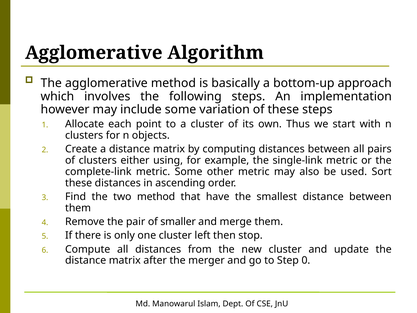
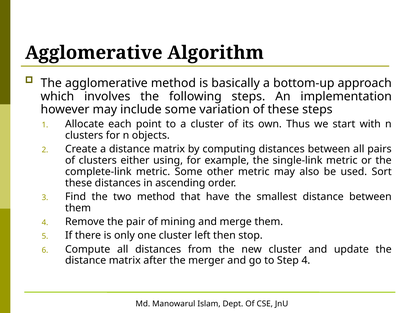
smaller: smaller -> mining (178, 222)
Step 0: 0 -> 4 (306, 260)
